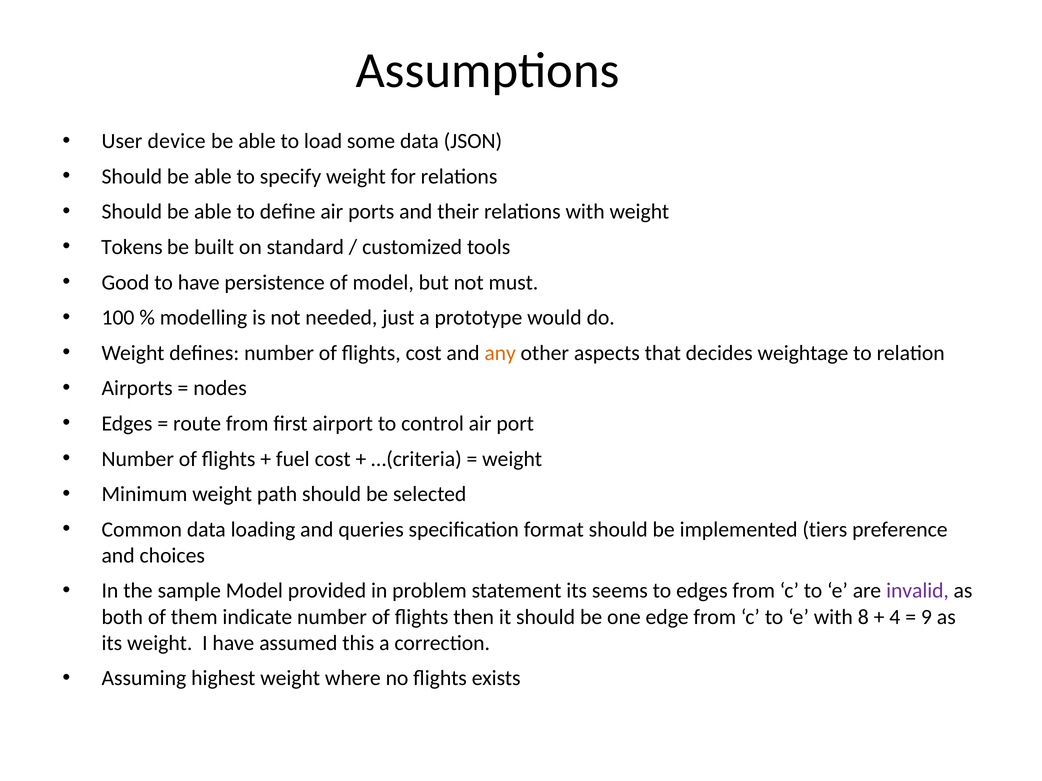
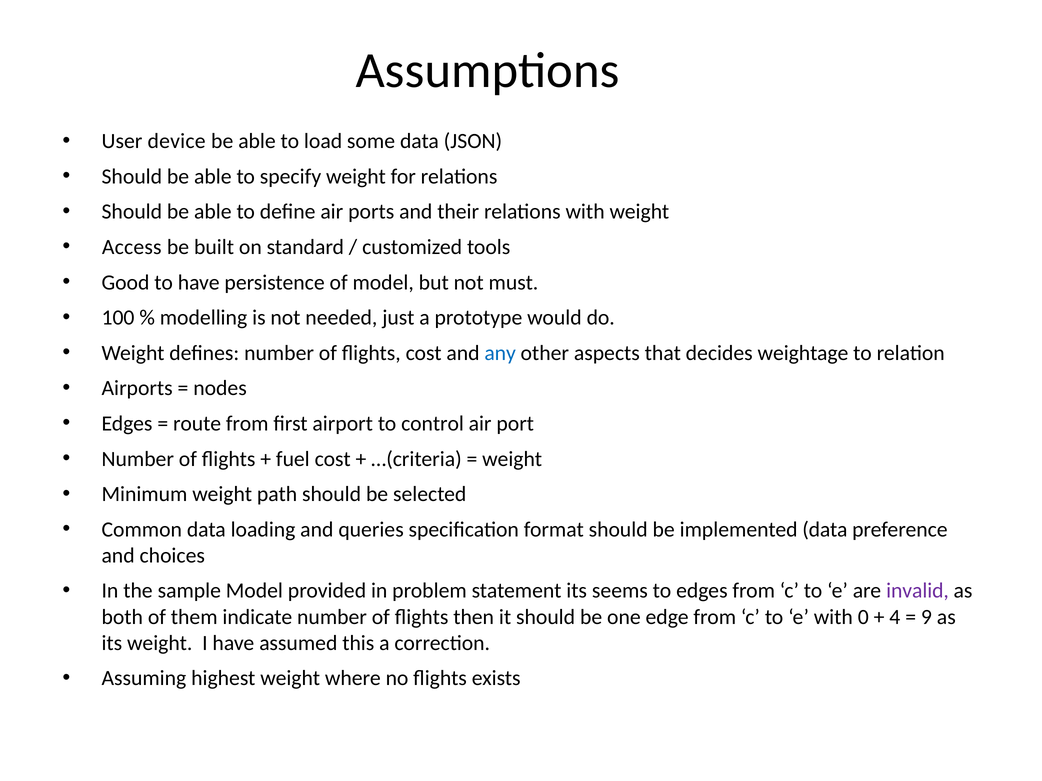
Tokens: Tokens -> Access (132, 247)
any colour: orange -> blue (500, 353)
implemented tiers: tiers -> data (825, 530)
8: 8 -> 0 (863, 617)
